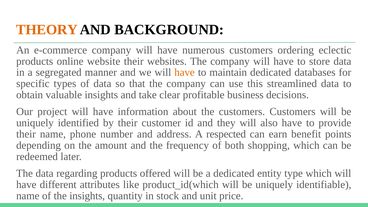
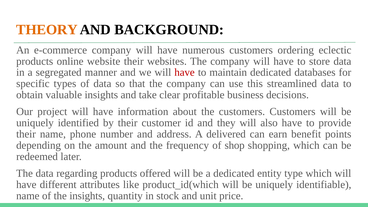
have colour: orange -> red (185, 72)
respected: respected -> delivered (226, 134)
both: both -> shop (235, 145)
